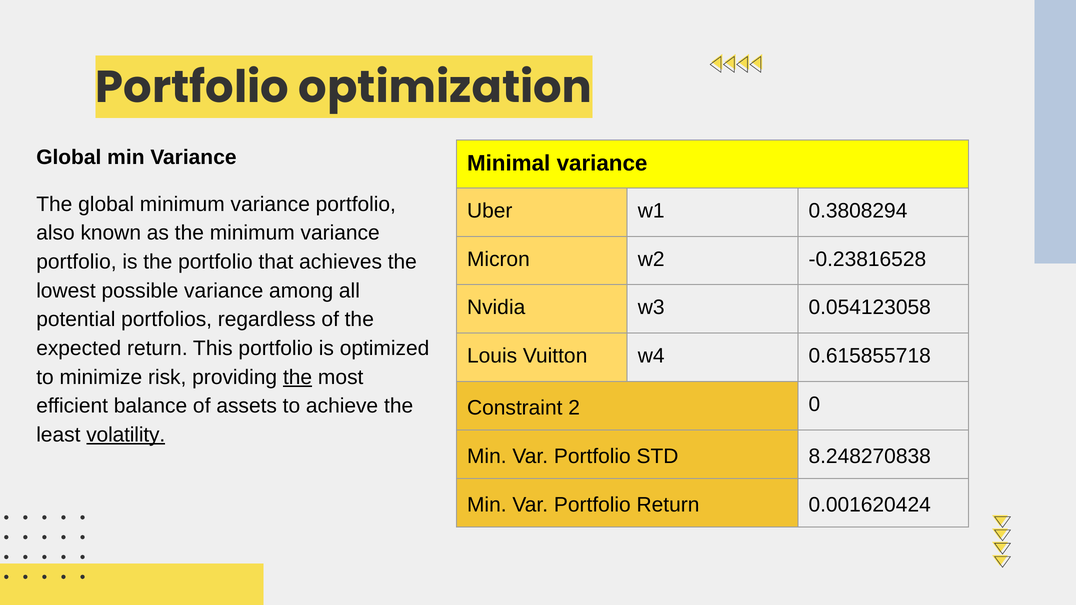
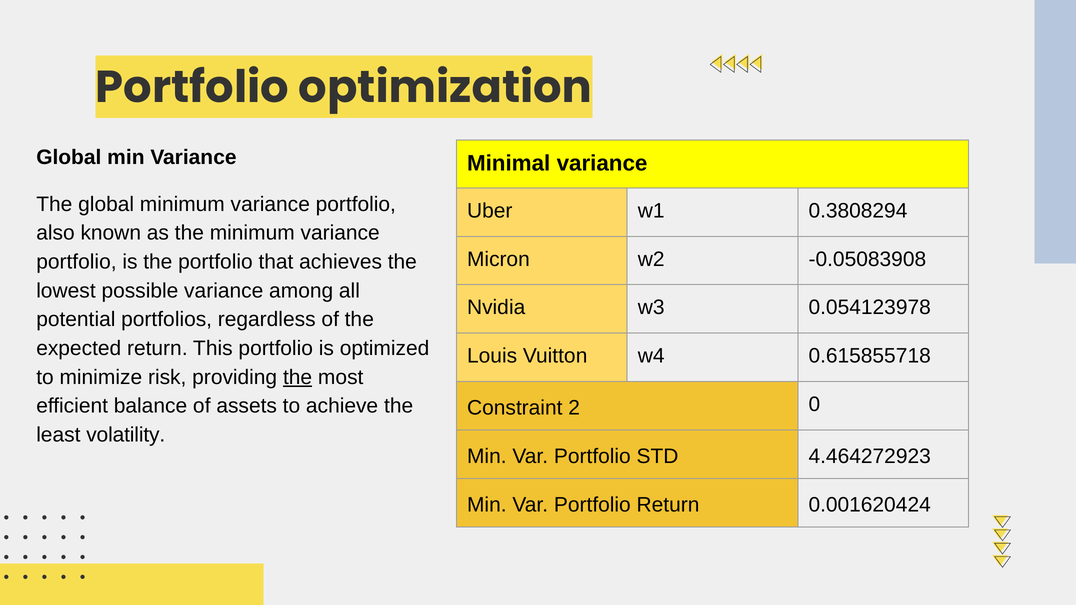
-0.23816528: -0.23816528 -> -0.05083908 (867, 259)
0.054123058: 0.054123058 -> 0.054123978 (870, 308)
volatility underline: present -> none (126, 435)
8.248270838: 8.248270838 -> 4.464272923 (870, 456)
